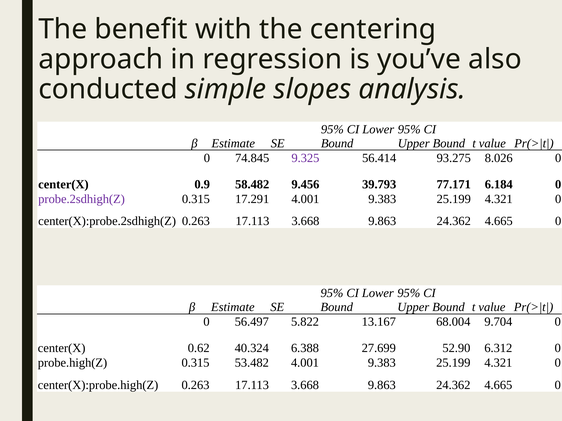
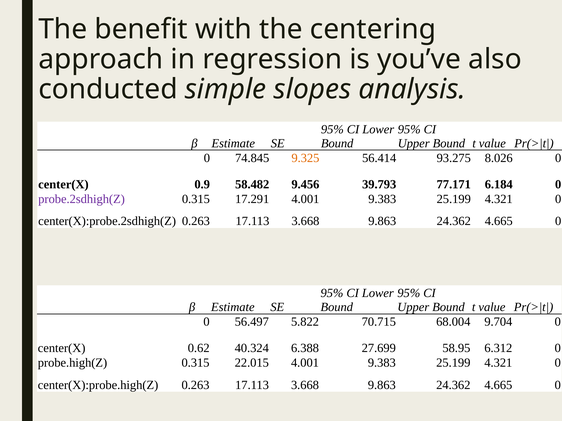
9.325 colour: purple -> orange (305, 158)
13.167: 13.167 -> 70.715 (379, 322)
52.90: 52.90 -> 58.95 (456, 348)
53.482: 53.482 -> 22.015 (252, 363)
